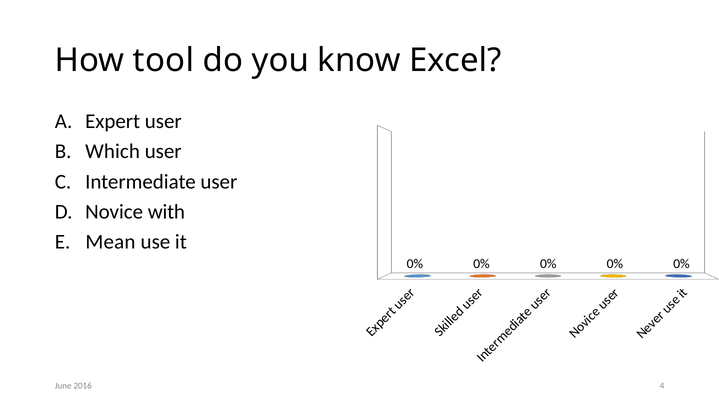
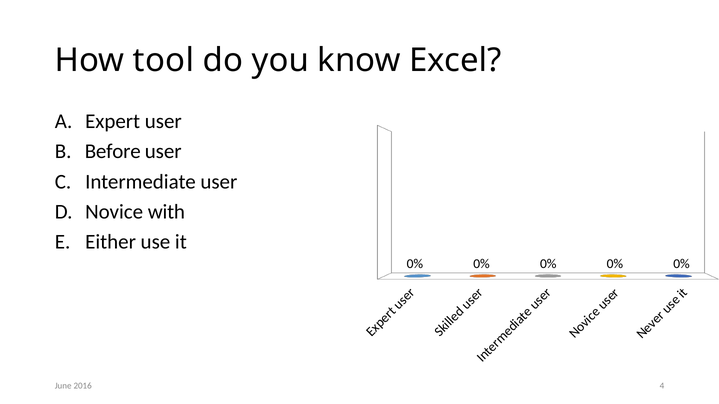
Which: Which -> Before (113, 152)
Mean: Mean -> Either (111, 242)
